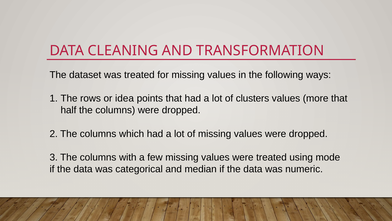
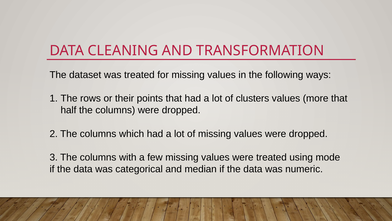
idea: idea -> their (125, 98)
